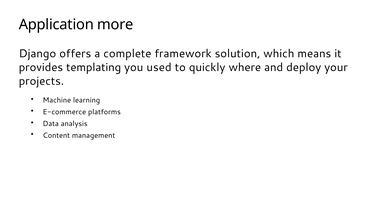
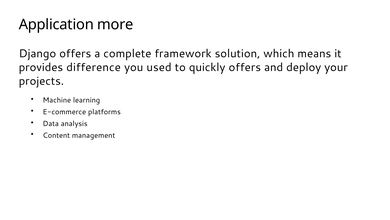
templating: templating -> difference (94, 67)
quickly where: where -> offers (245, 67)
